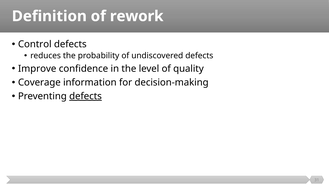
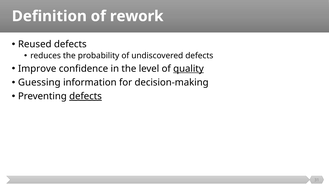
Control: Control -> Reused (35, 44)
quality underline: none -> present (188, 69)
Coverage: Coverage -> Guessing (39, 83)
